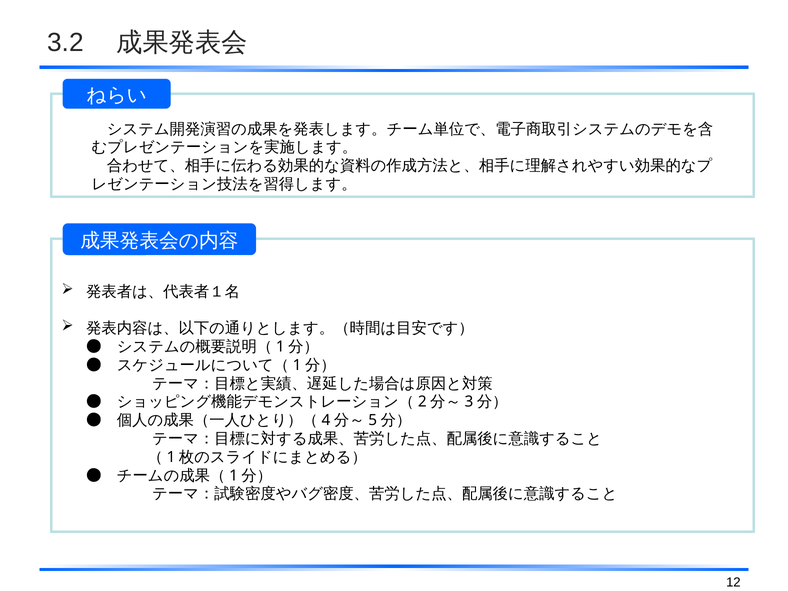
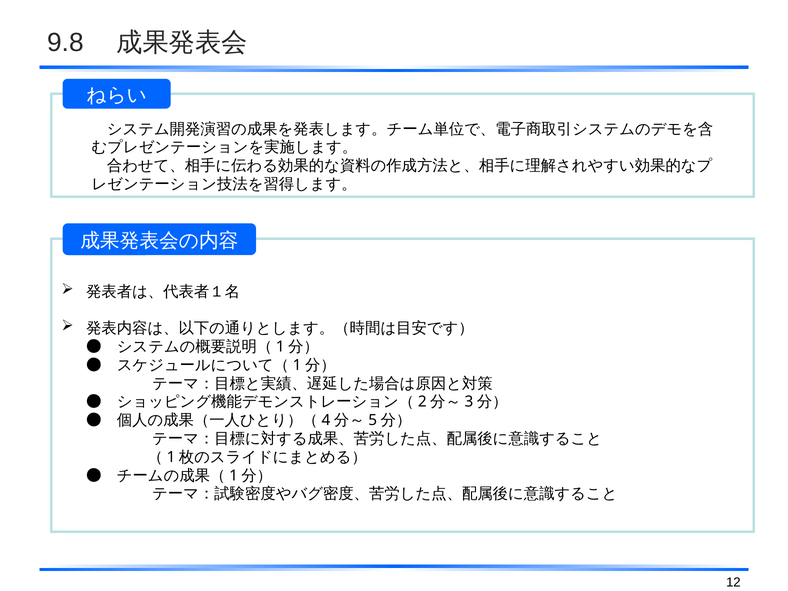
3.2: 3.2 -> 9.8 (66, 43)
